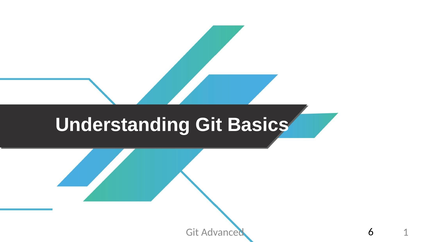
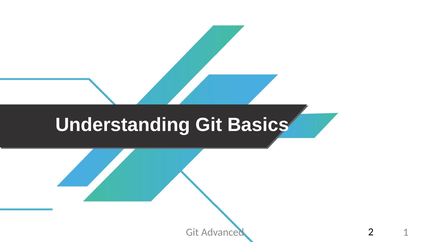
6: 6 -> 2 (371, 232)
